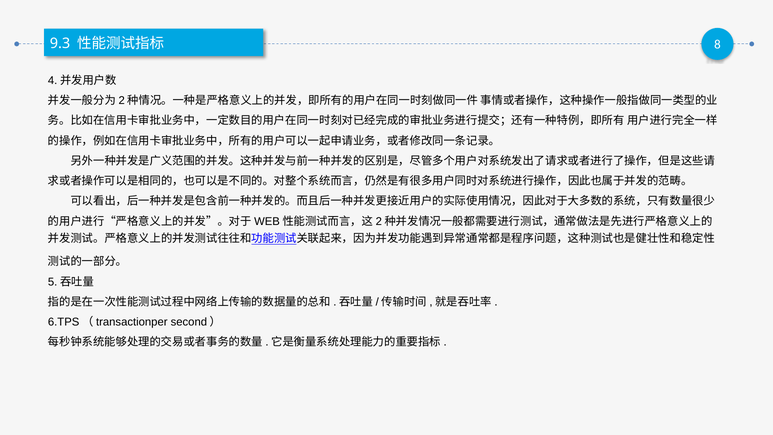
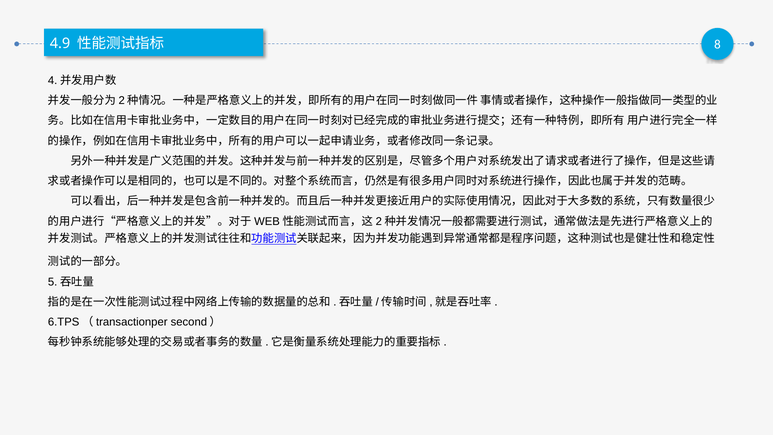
9.3: 9.3 -> 4.9 (60, 43)
